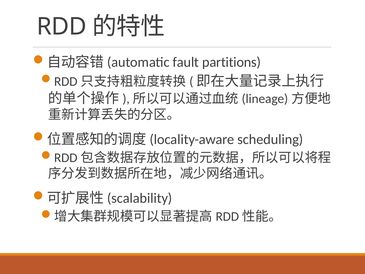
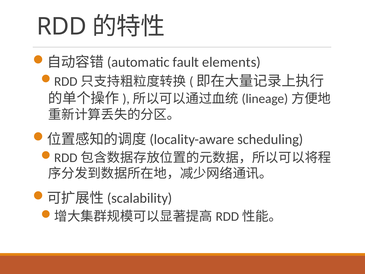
partitions: partitions -> elements (231, 62)
